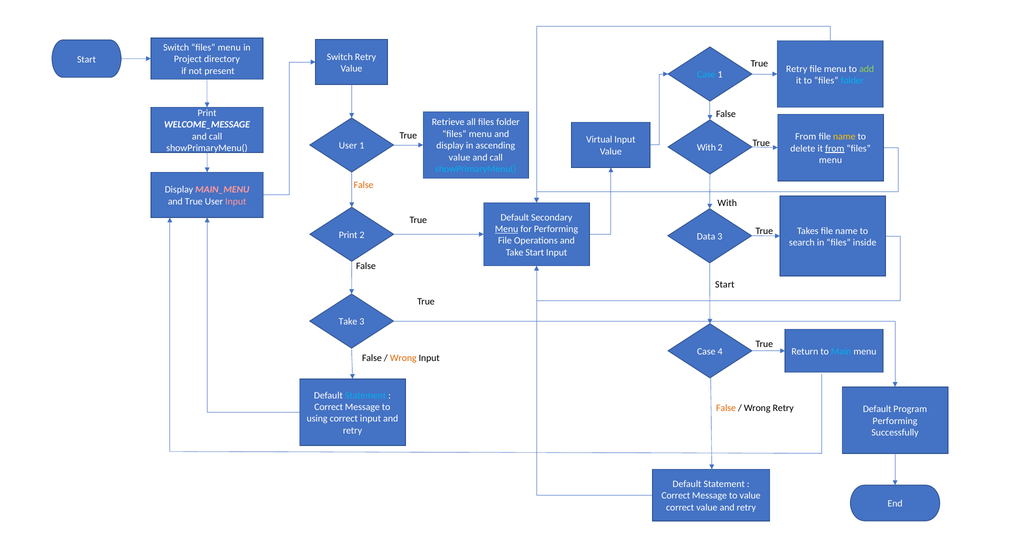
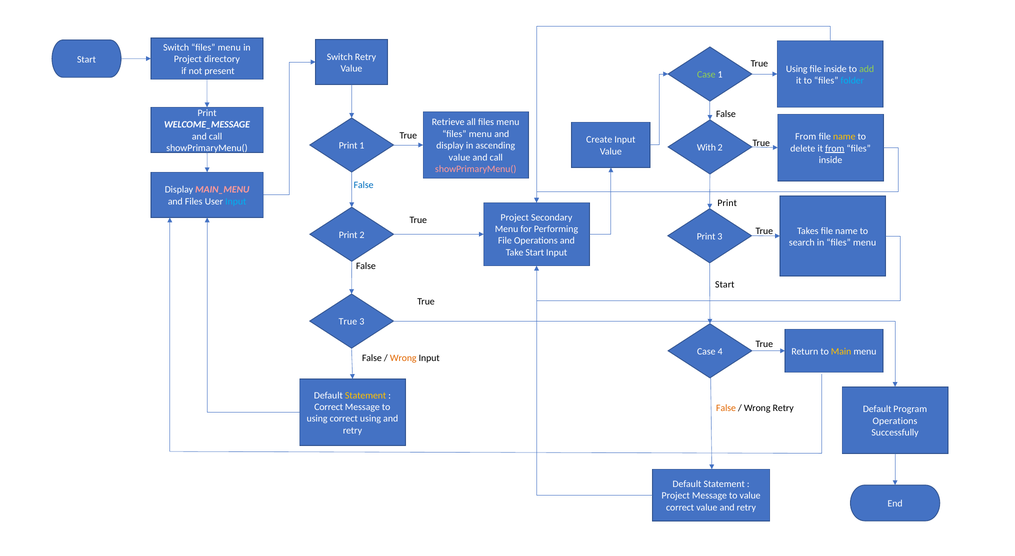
Retry: Retry -> Using (797, 69)
file menu: menu -> inside (835, 69)
Case colour: light blue -> light green (706, 75)
all files folder: folder -> menu (508, 122)
Virtual: Virtual -> Create (599, 140)
User: User -> Print (348, 146)
menu: menu -> inside (831, 160)
showPrimaryMenu( colour: light blue -> pink (476, 169)
False colour: orange -> blue (364, 185)
and True: True -> Files (194, 202)
Input colour: pink -> light blue (236, 202)
With: With -> Print (727, 203)
Default: Default -> Project (515, 217)
Menu underline: present -> none (507, 229)
Data: Data -> Print (706, 237)
in files inside: inside -> menu (865, 243)
Take: Take -> True (348, 322)
Main colour: light blue -> yellow (841, 352)
Statement colour: light blue -> yellow (366, 396)
correct input: input -> using (371, 419)
Performing: Performing -> Operations (895, 421)
Correct: Correct -> Project (676, 496)
